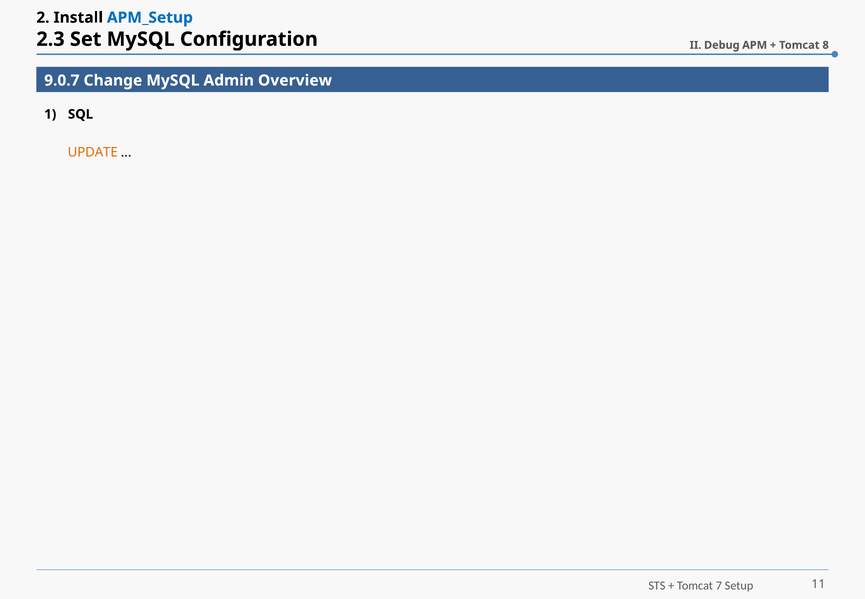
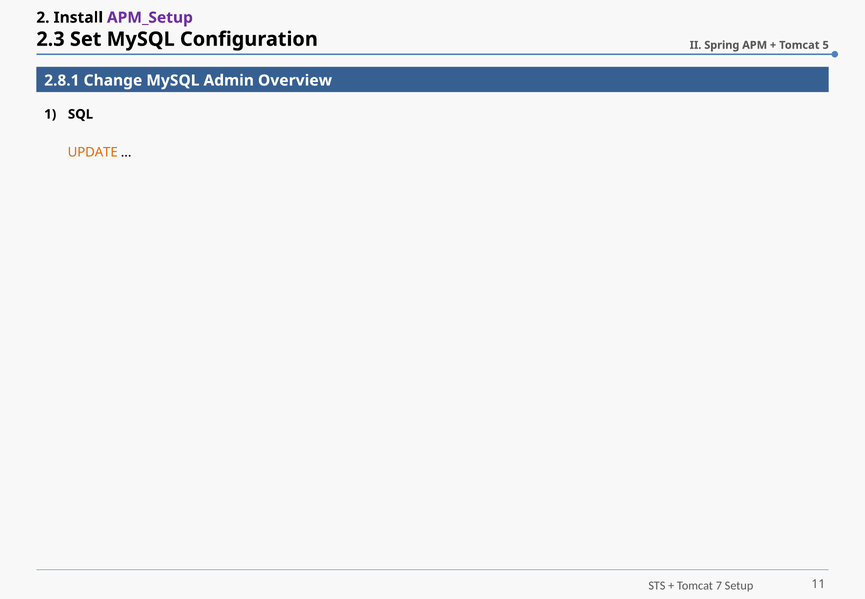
APM_Setup colour: blue -> purple (150, 18)
Debug: Debug -> Spring (722, 45)
8: 8 -> 5 (826, 45)
9.0.7: 9.0.7 -> 2.8.1 (62, 80)
